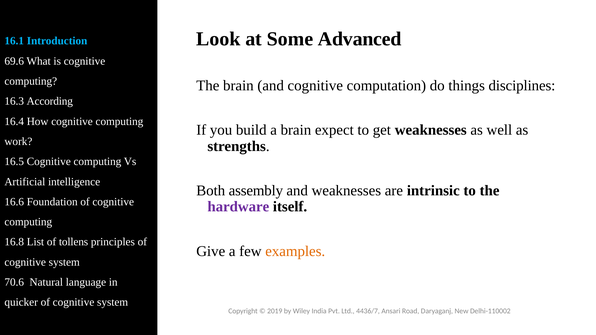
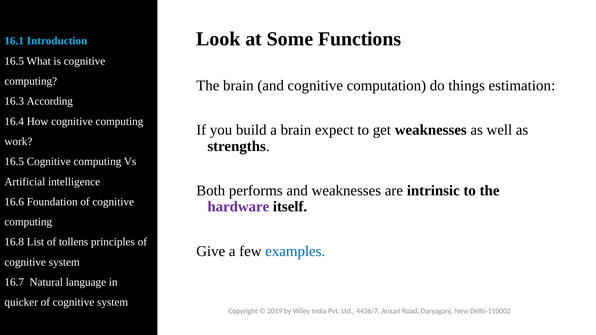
Advanced: Advanced -> Functions (360, 39)
69.6: 69.6 -> 16.5 (14, 61)
disciplines: disciplines -> estimation (522, 86)
assembly: assembly -> performs (256, 191)
examples colour: orange -> blue (295, 251)
70.6: 70.6 -> 16.7 (14, 282)
